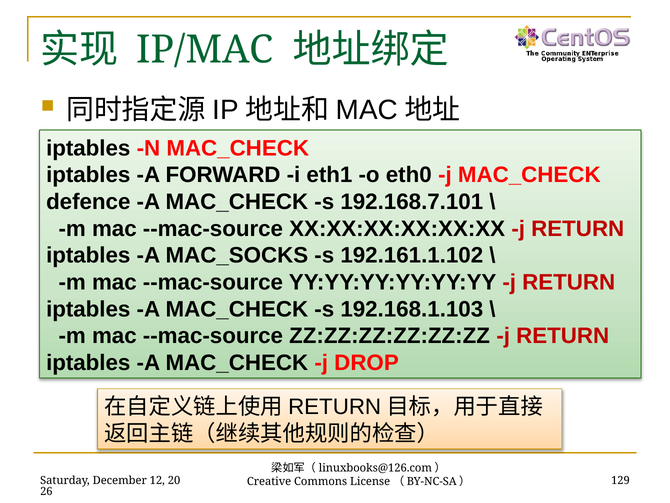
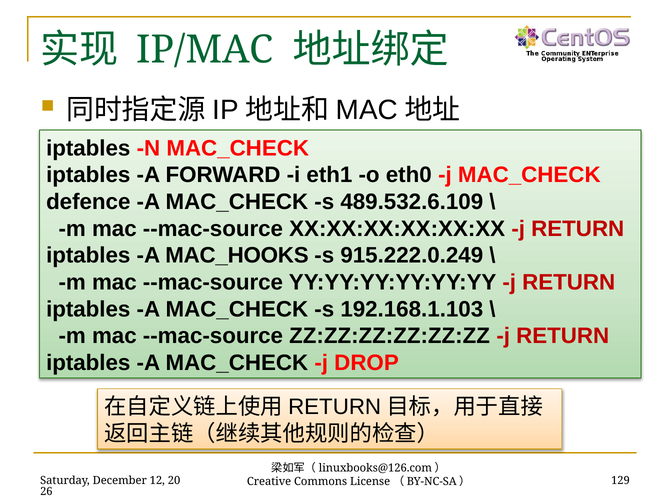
192.168.7.101: 192.168.7.101 -> 489.532.6.109 (412, 202)
MAC_SOCKS: MAC_SOCKS -> MAC_HOOKS (237, 255)
192.161.1.102: 192.161.1.102 -> 915.222.0.249 (412, 255)
